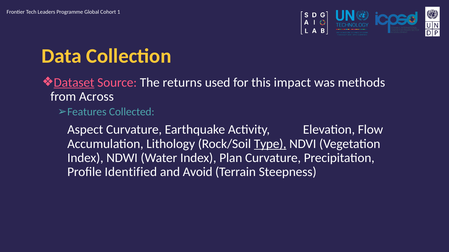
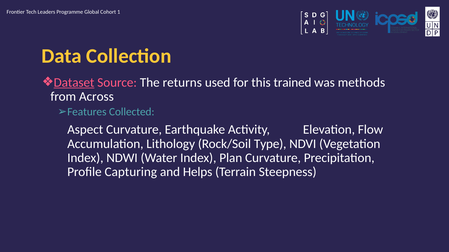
impact: impact -> trained (293, 83)
Type underline: present -> none (270, 144)
Identified: Identified -> Capturing (131, 172)
Avoid: Avoid -> Helps (198, 172)
